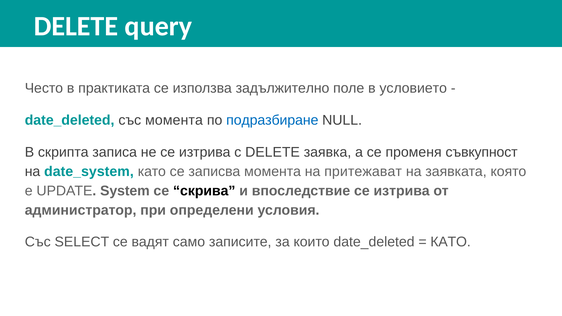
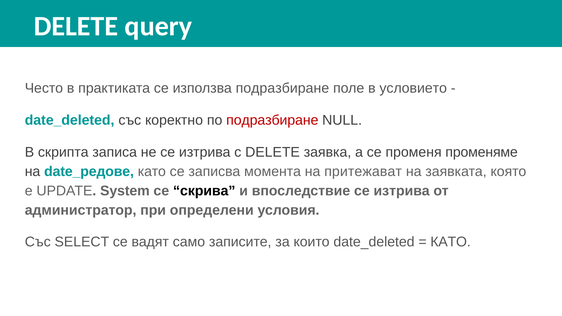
използва задължително: задължително -> подразбиране (282, 88)
със момента: момента -> коректно (174, 120)
подразбиране colour: blue -> red (272, 120)
съвкупност: съвкупност -> променяме (482, 152)
date_system: date_system -> date_редове (89, 171)
